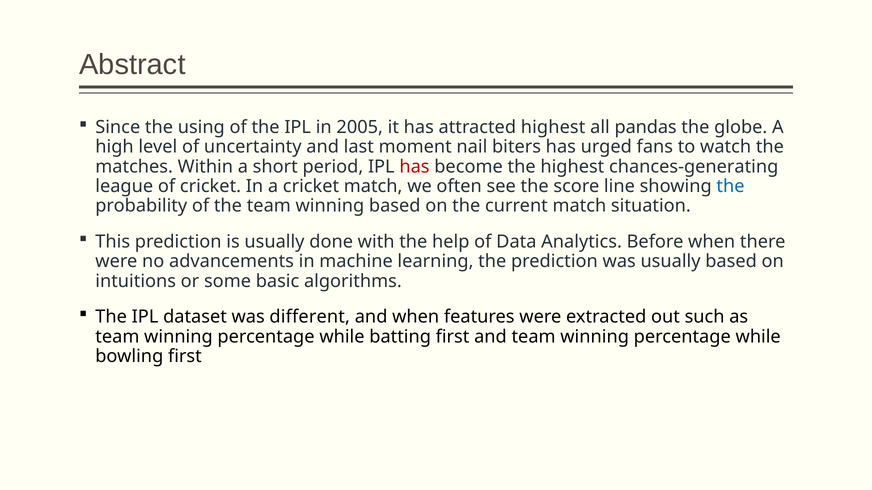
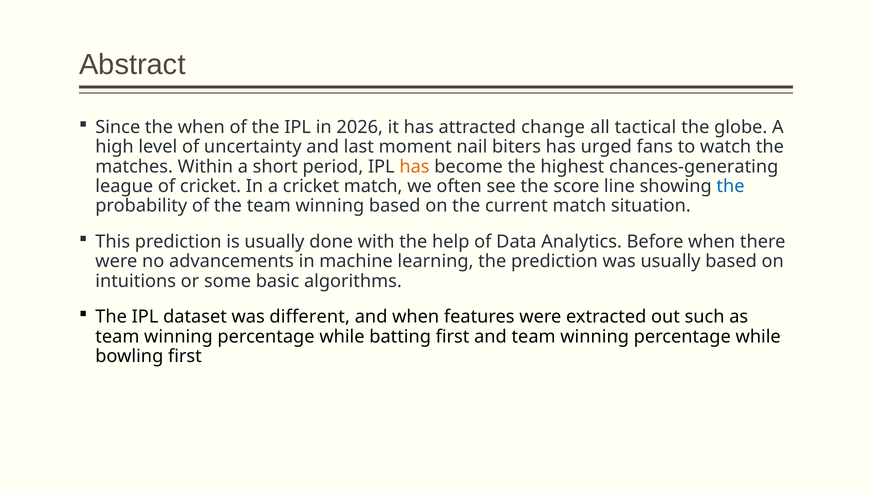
the using: using -> when (201, 127)
2005: 2005 -> 2026 (360, 127)
attracted highest: highest -> change (553, 127)
pandas: pandas -> tactical (645, 127)
has colour: red -> orange (414, 167)
